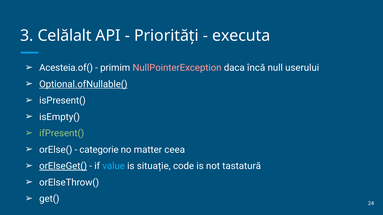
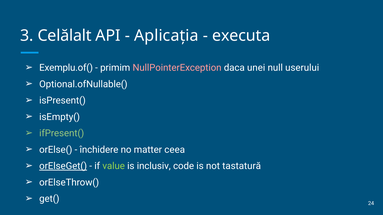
Priorități: Priorități -> Aplicația (166, 36)
Acesteia.of(: Acesteia.of( -> Exemplu.of( (66, 68)
încă: încă -> unei (256, 68)
Optional.ofNullable( underline: present -> none (83, 84)
categorie: categorie -> închidere (99, 150)
value colour: light blue -> light green (114, 166)
situație: situație -> inclusiv (154, 166)
